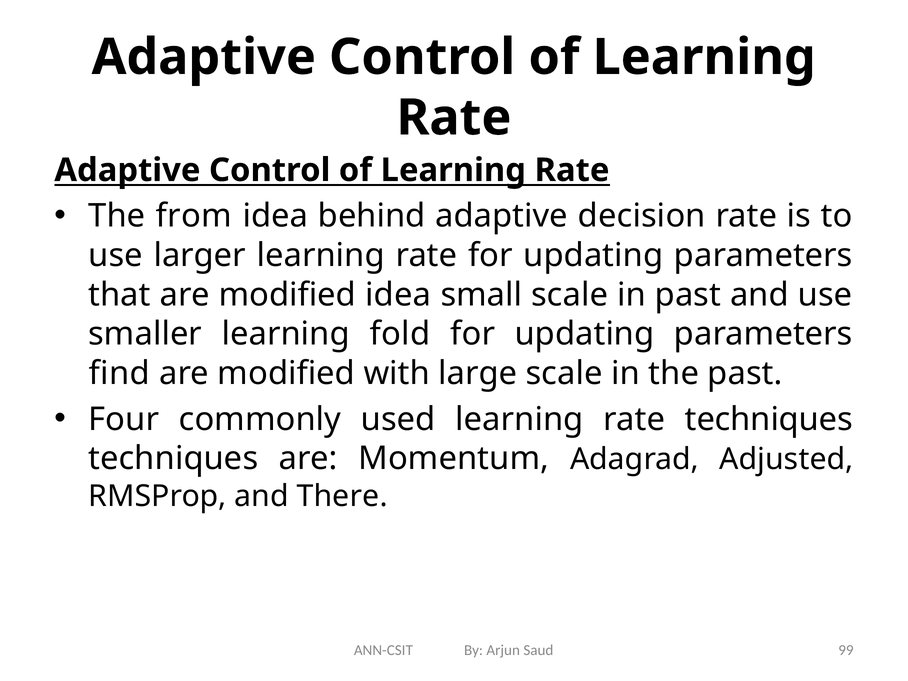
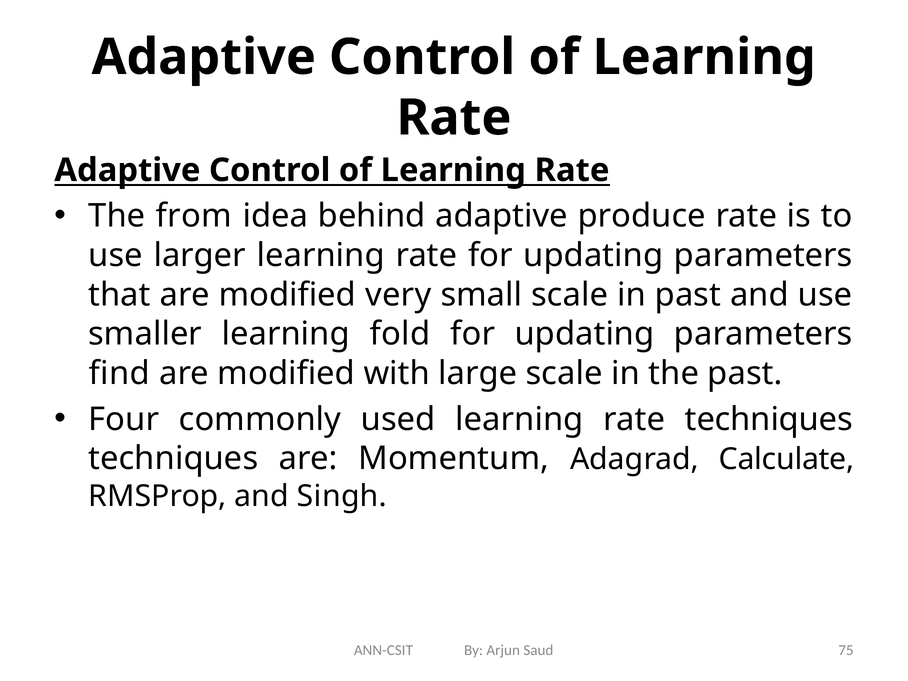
decision: decision -> produce (642, 216)
modified idea: idea -> very (398, 295)
Adjusted: Adjusted -> Calculate (787, 459)
There: There -> Singh (342, 496)
99: 99 -> 75 (846, 650)
